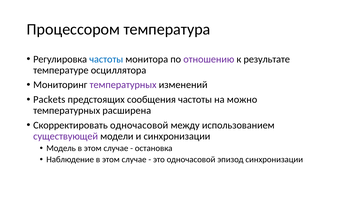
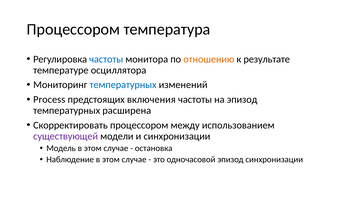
отношению colour: purple -> orange (209, 59)
температурных colour: purple -> blue (123, 85)
Packets: Packets -> Process (49, 99)
сообщения: сообщения -> включения (151, 99)
на можно: можно -> эпизод (242, 99)
Скорректировать одночасовой: одночасовой -> процессором (139, 125)
